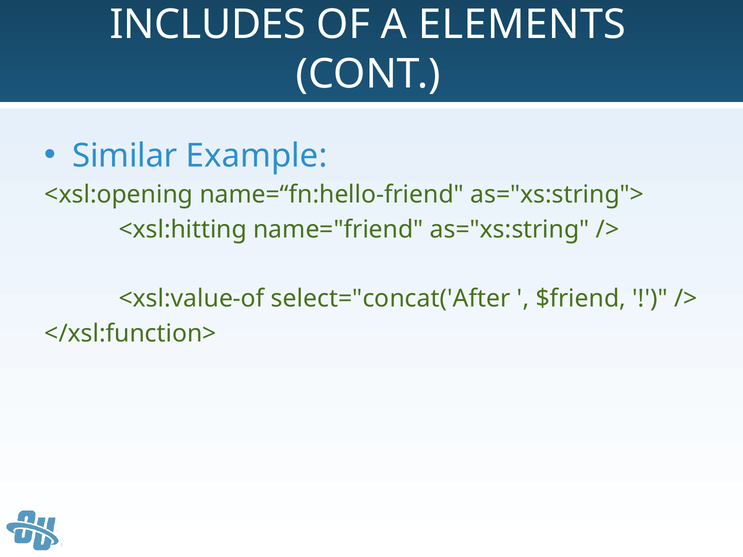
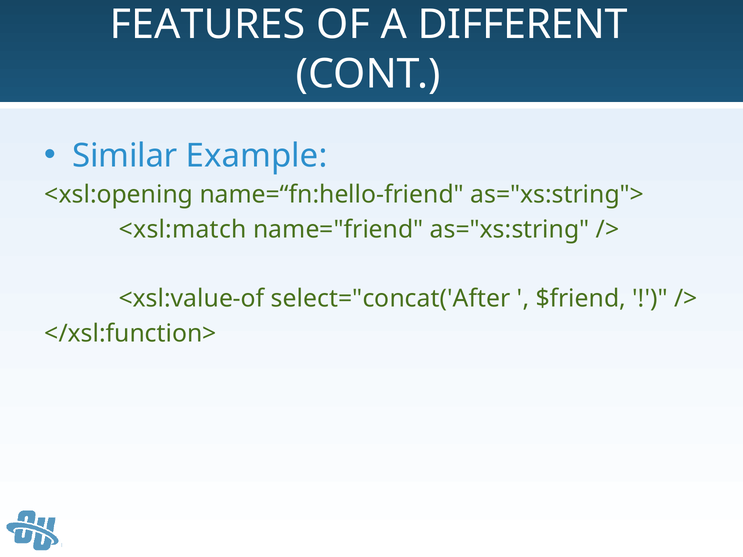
INCLUDES: INCLUDES -> FEATURES (208, 25)
ELEMENTS: ELEMENTS -> DIFFERENT (523, 25)
<xsl:hitting: <xsl:hitting -> <xsl:match (183, 230)
